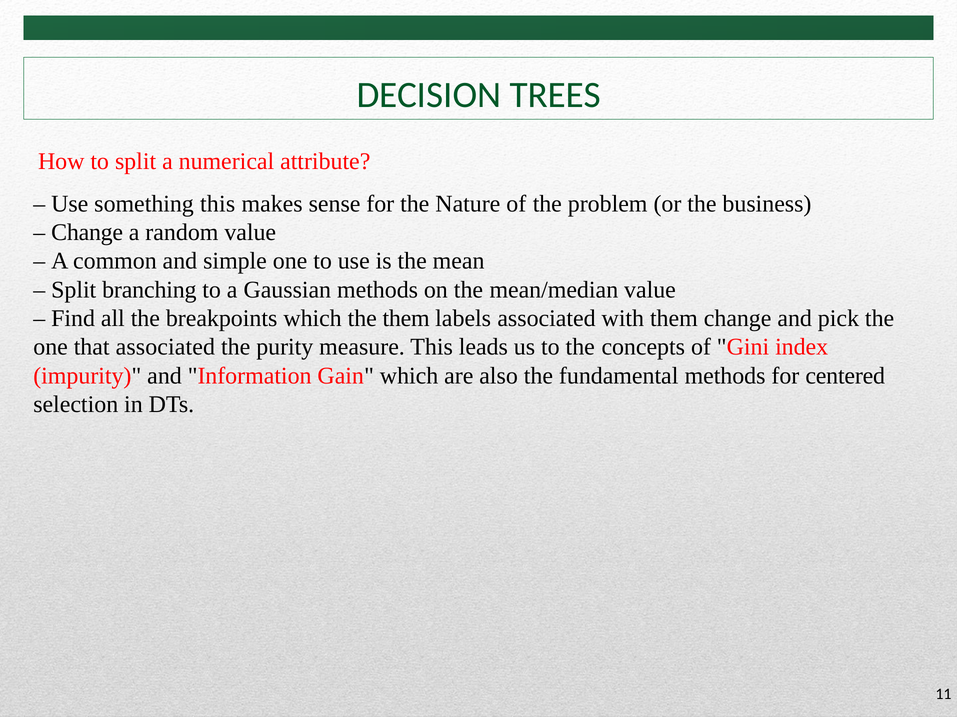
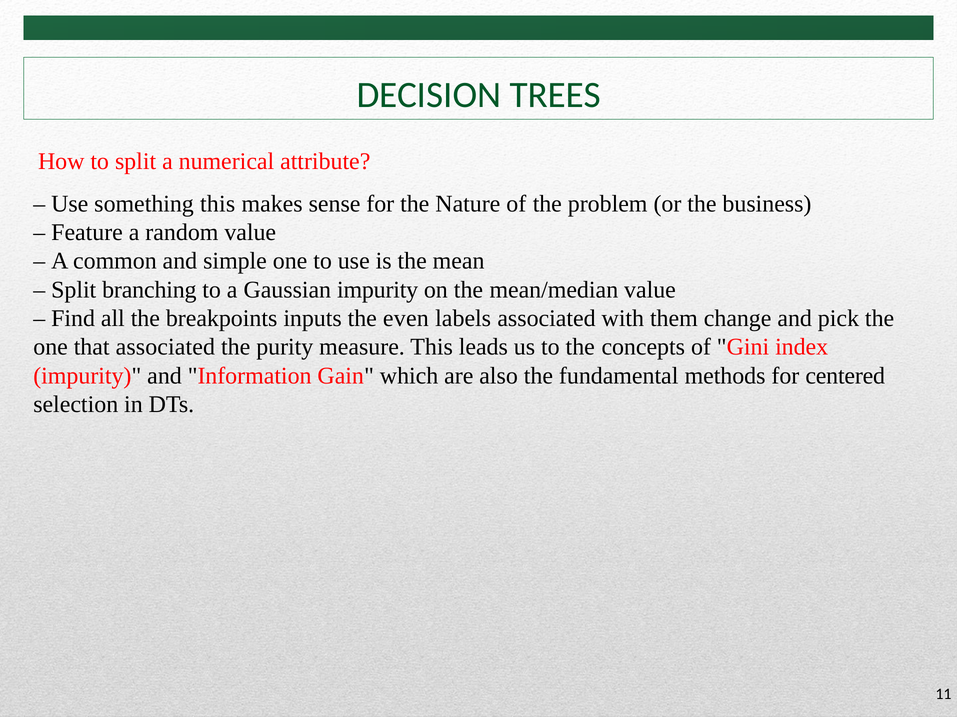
Change: Change -> Feature (87, 233)
Gaussian methods: methods -> impurity (378, 290)
breakpoints which: which -> inputs (313, 319)
the them: them -> even (406, 319)
